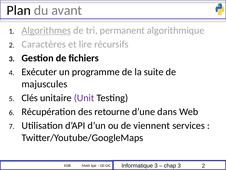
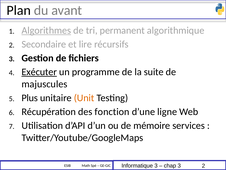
Caractères: Caractères -> Secondaire (44, 44)
Exécuter underline: none -> present (39, 72)
Clés: Clés -> Plus (30, 98)
Unit colour: purple -> orange (84, 98)
retourne: retourne -> fonction (112, 111)
dans: dans -> ligne (167, 111)
viennent: viennent -> mémoire (152, 125)
